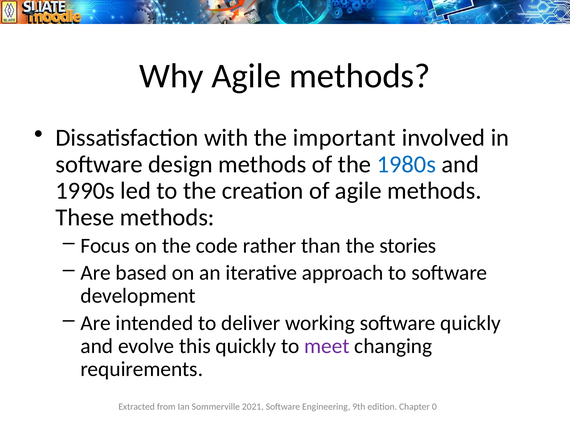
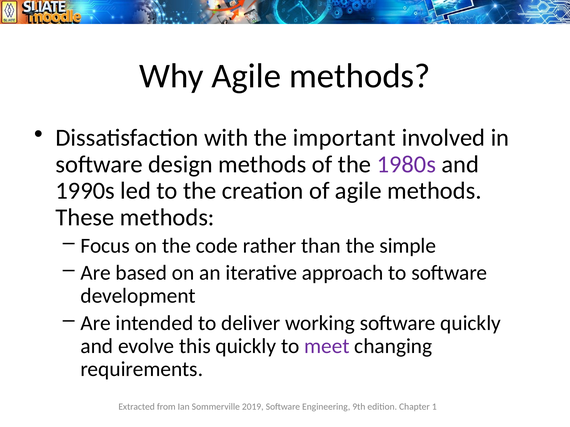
1980s colour: blue -> purple (406, 165)
stories: stories -> simple (408, 246)
2021: 2021 -> 2019 (253, 407)
0: 0 -> 1 (434, 407)
